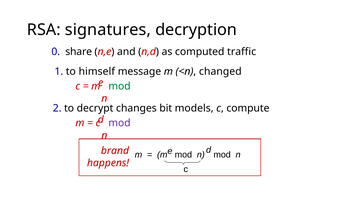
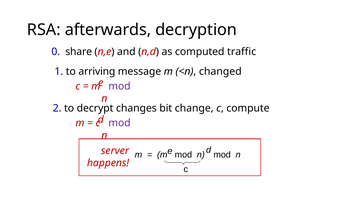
signatures: signatures -> afterwards (108, 30)
himself: himself -> arriving (97, 72)
mod colour: green -> purple (119, 86)
models: models -> change (194, 108)
brand: brand -> server (115, 151)
